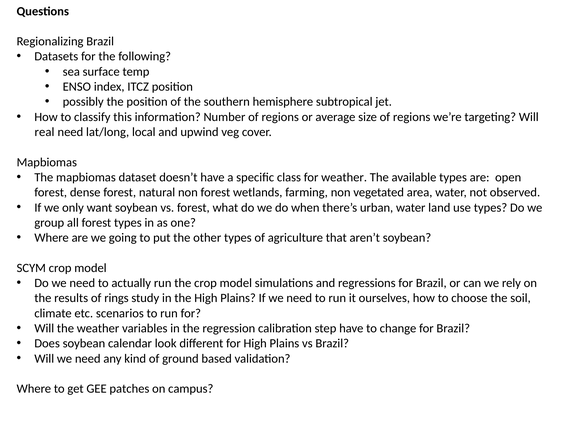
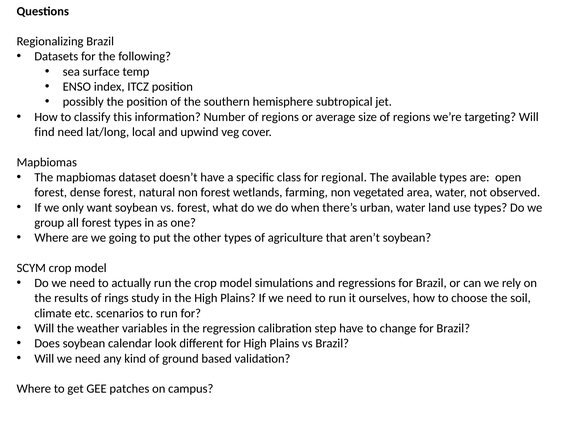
real: real -> find (45, 132)
for weather: weather -> regional (344, 177)
